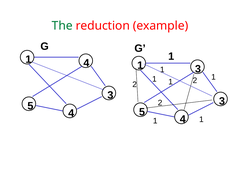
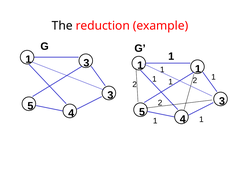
The colour: green -> black (62, 26)
4: 4 -> 3 (86, 63)
3: 3 -> 1 (198, 69)
